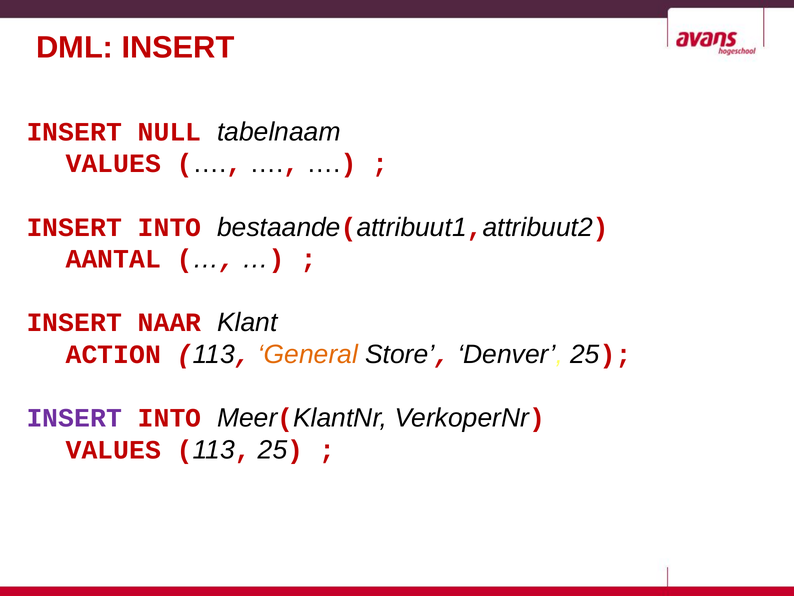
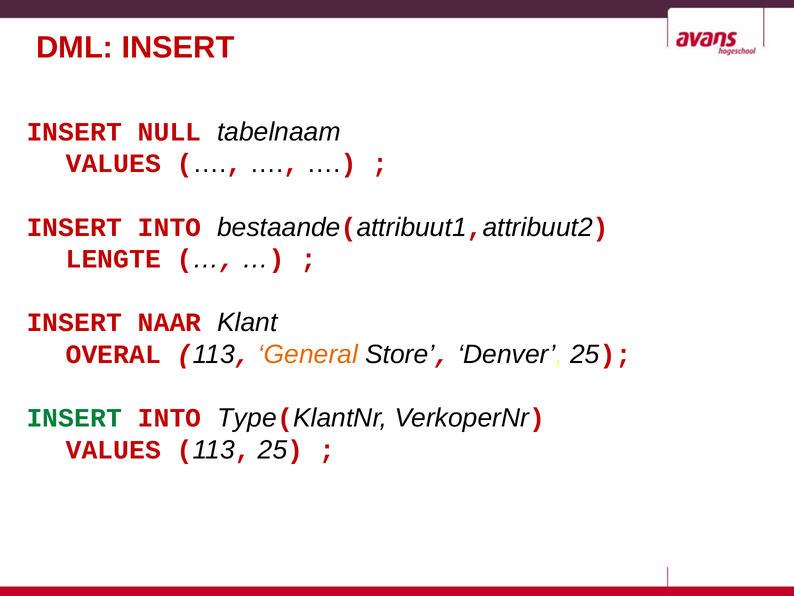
AANTAL: AANTAL -> LENGTE (113, 259)
ACTION: ACTION -> OVERAL (113, 354)
INSERT colour: purple -> green (74, 418)
Meer: Meer -> Type (247, 418)
